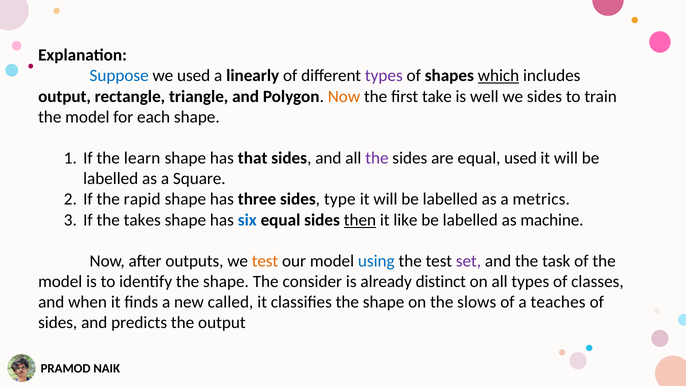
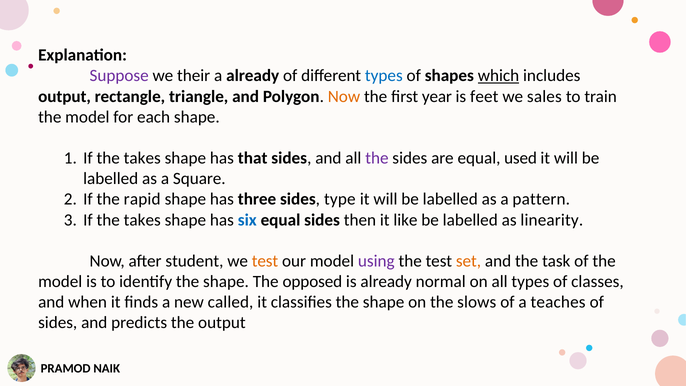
Suppose colour: blue -> purple (119, 76)
we used: used -> their (194, 76)
a linearly: linearly -> already (253, 76)
types colour: purple -> blue (384, 76)
take: take -> year (437, 96)
well: well -> feet (484, 96)
we sides: sides -> sales (544, 96)
learn: learn -> takes (142, 158)
metrics: metrics -> pattern (541, 199)
then underline: present -> none (360, 220)
machine: machine -> linearity (552, 220)
outputs: outputs -> student (194, 261)
using colour: blue -> purple (376, 261)
set colour: purple -> orange (468, 261)
consider: consider -> opposed (312, 282)
distinct: distinct -> normal (441, 282)
